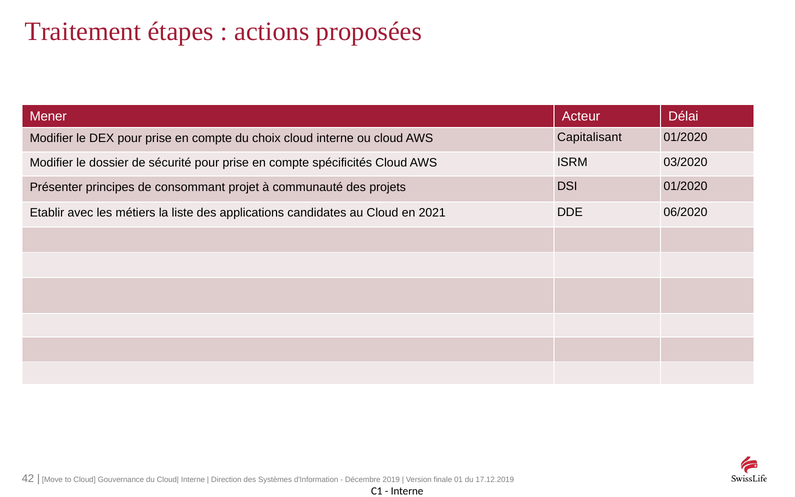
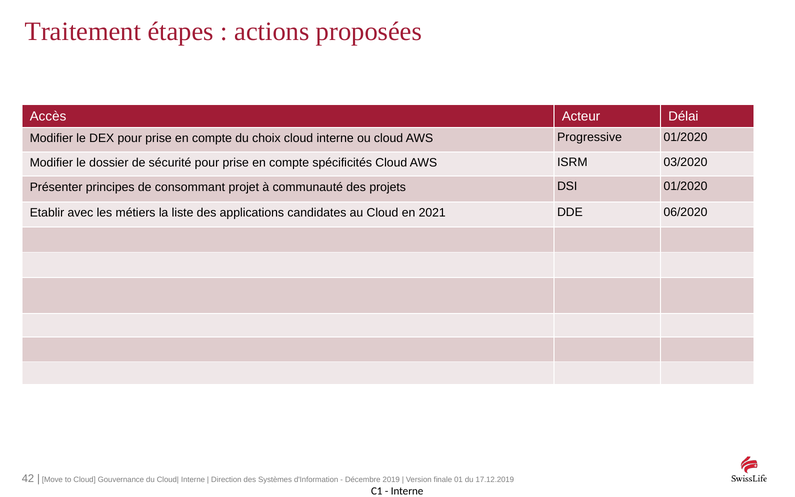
Mener: Mener -> Accès (48, 116)
Capitalisant: Capitalisant -> Progressive (590, 137)
